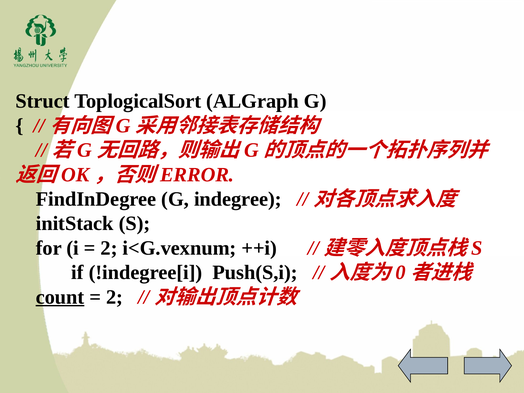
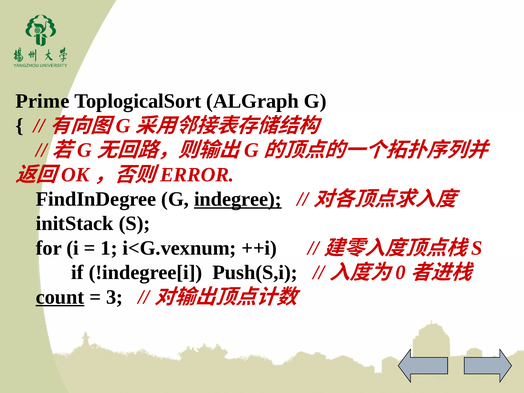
Struct: Struct -> Prime (42, 101)
indegree underline: none -> present (238, 199)
2: 2 -> 1 (109, 248)
2: 2 -> 3 (114, 297)
